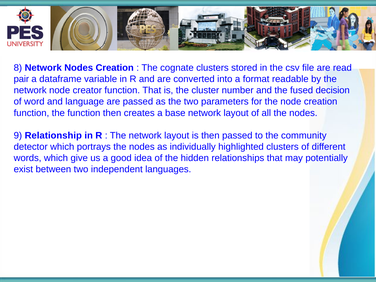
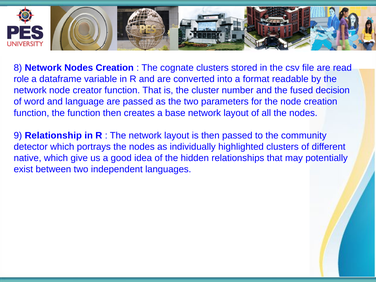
pair: pair -> role (21, 79)
words: words -> native (28, 158)
